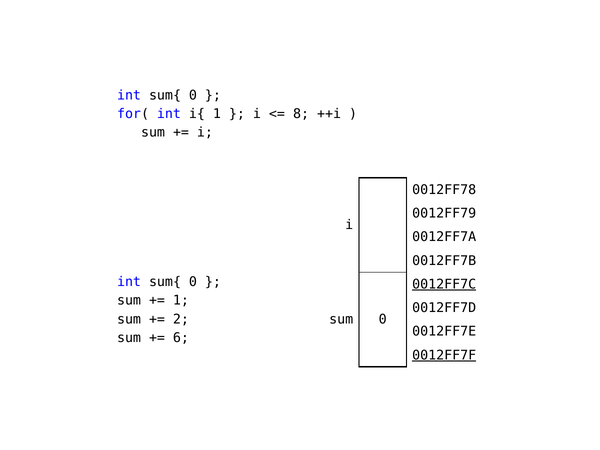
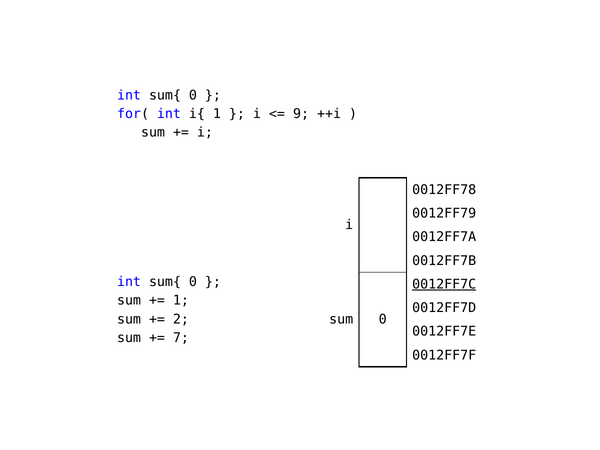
8: 8 -> 9 (301, 114)
6: 6 -> 7 (181, 338)
0012FF7F underline: present -> none (444, 355)
